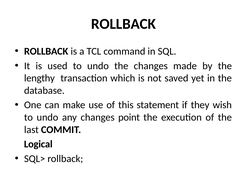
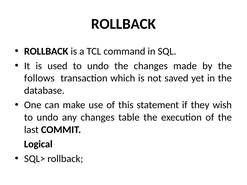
lengthy: lengthy -> follows (39, 78)
point: point -> table (129, 117)
